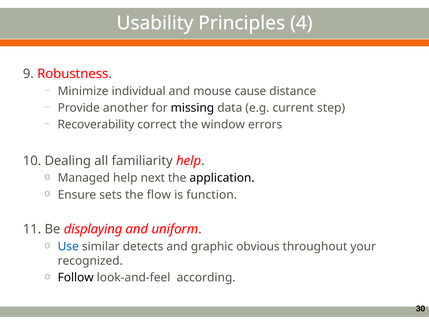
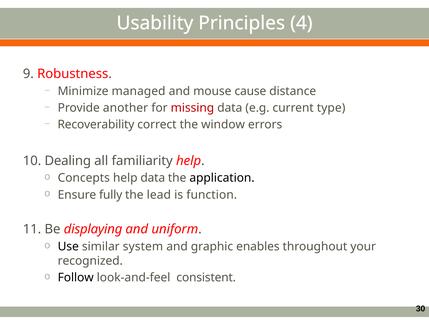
individual: individual -> managed (139, 91)
missing colour: black -> red (192, 108)
step: step -> type (331, 108)
Managed: Managed -> Concepts (84, 178)
help next: next -> data (153, 178)
sets: sets -> fully (111, 195)
flow: flow -> lead (159, 195)
Use colour: blue -> black (68, 246)
detects: detects -> system (143, 246)
obvious: obvious -> enables (258, 246)
according: according -> consistent (206, 277)
